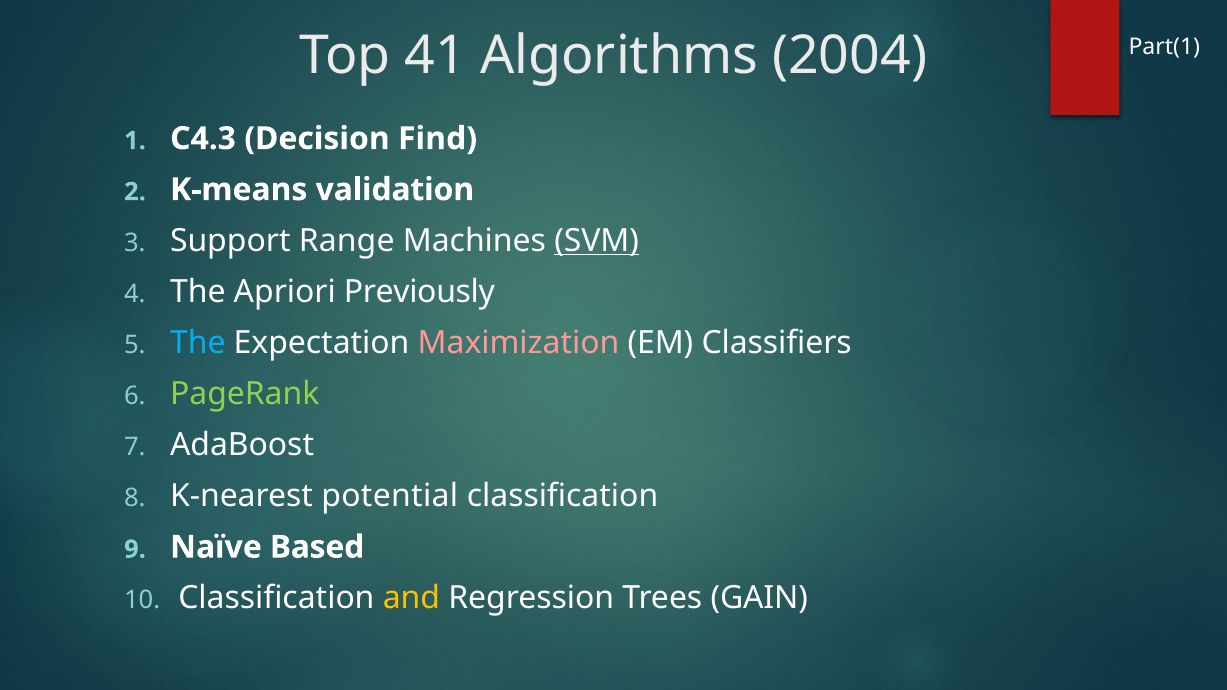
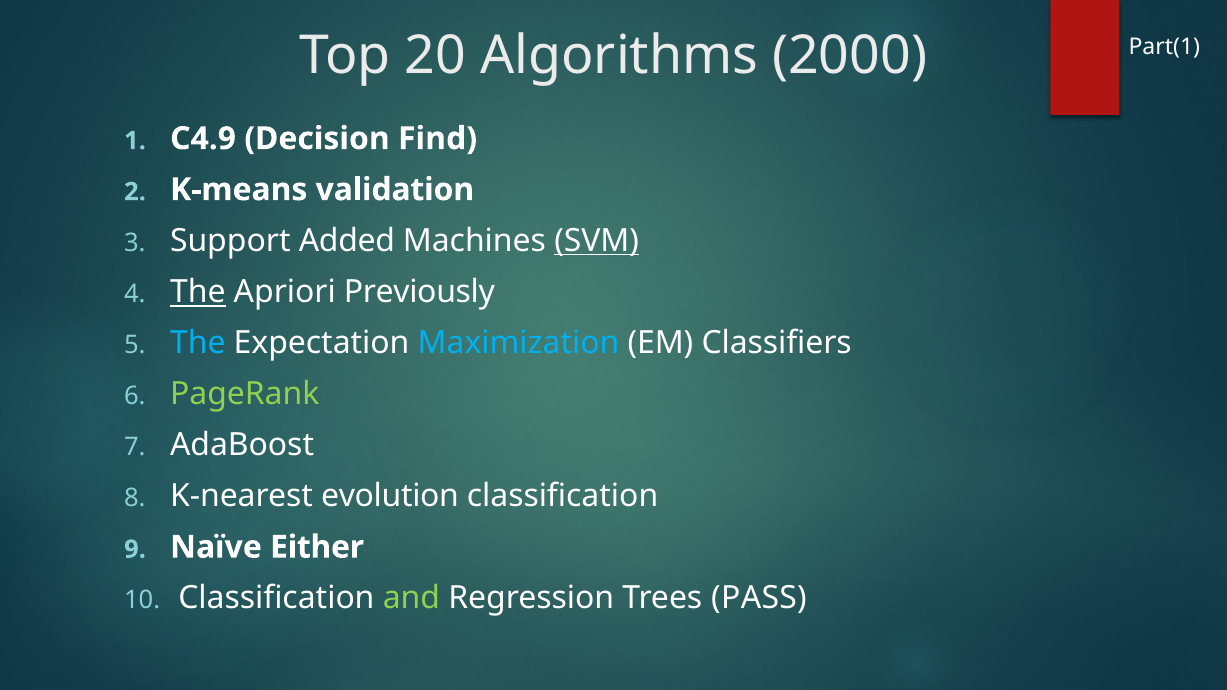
41: 41 -> 20 (436, 56)
2004: 2004 -> 2000 (850, 56)
C4.3: C4.3 -> C4.9 (203, 139)
Range: Range -> Added (347, 241)
The underline: none -> present (198, 292)
Maximization colour: pink -> light blue (518, 343)
potential: potential -> evolution (390, 496)
Based: Based -> Either (317, 547)
and colour: yellow -> light green (411, 598)
GAIN: GAIN -> PASS (759, 598)
